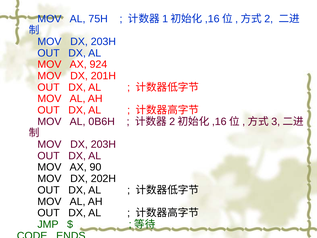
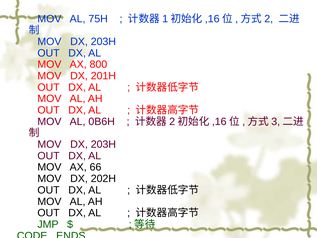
924: 924 -> 800 (98, 64)
90: 90 -> 66 (95, 167)
